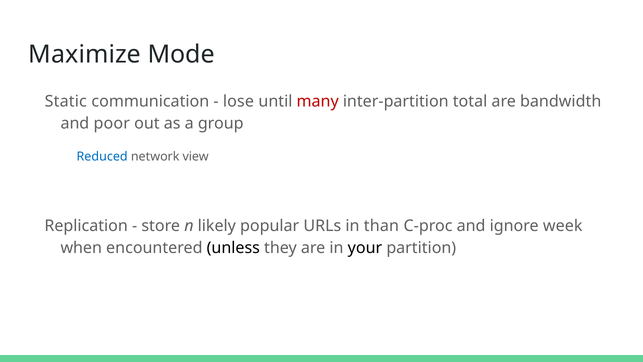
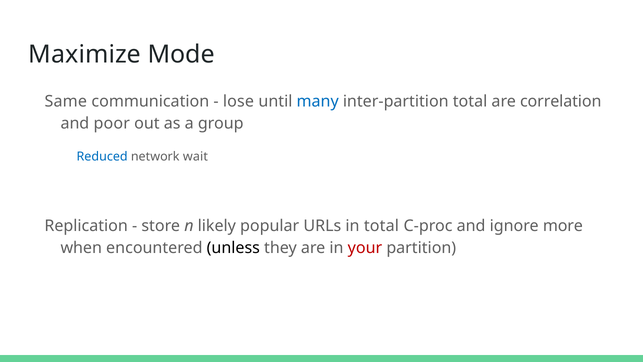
Static: Static -> Same (66, 101)
many colour: red -> blue (318, 101)
bandwidth: bandwidth -> correlation (561, 101)
view: view -> wait (195, 157)
in than: than -> total (381, 226)
week: week -> more (563, 226)
your colour: black -> red (365, 248)
